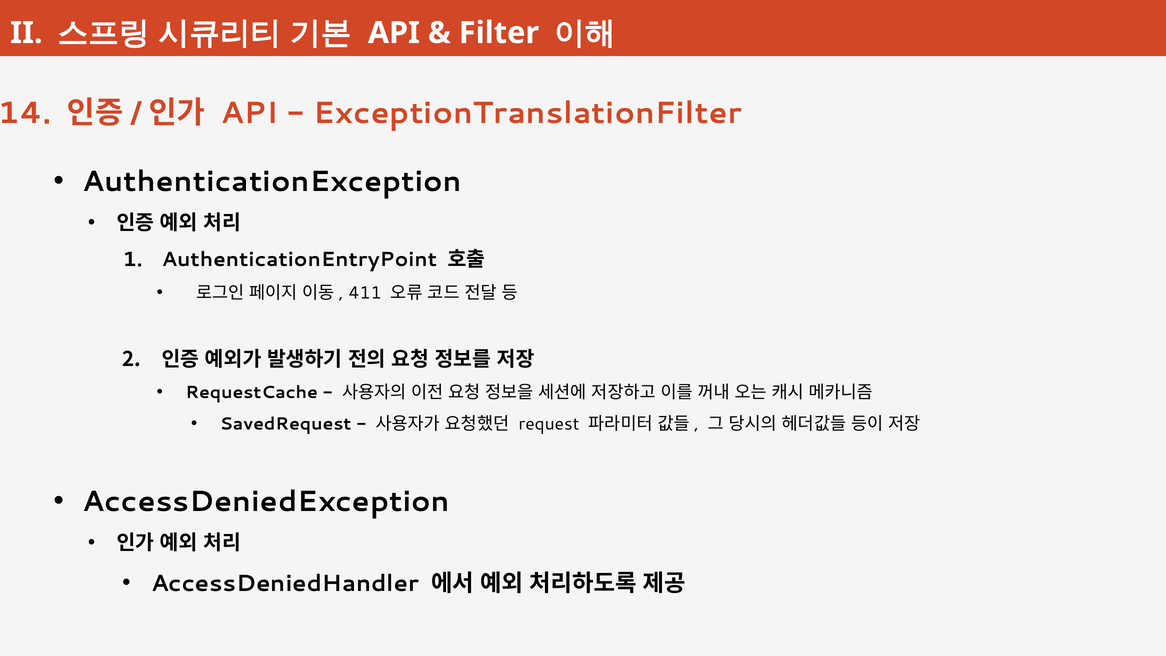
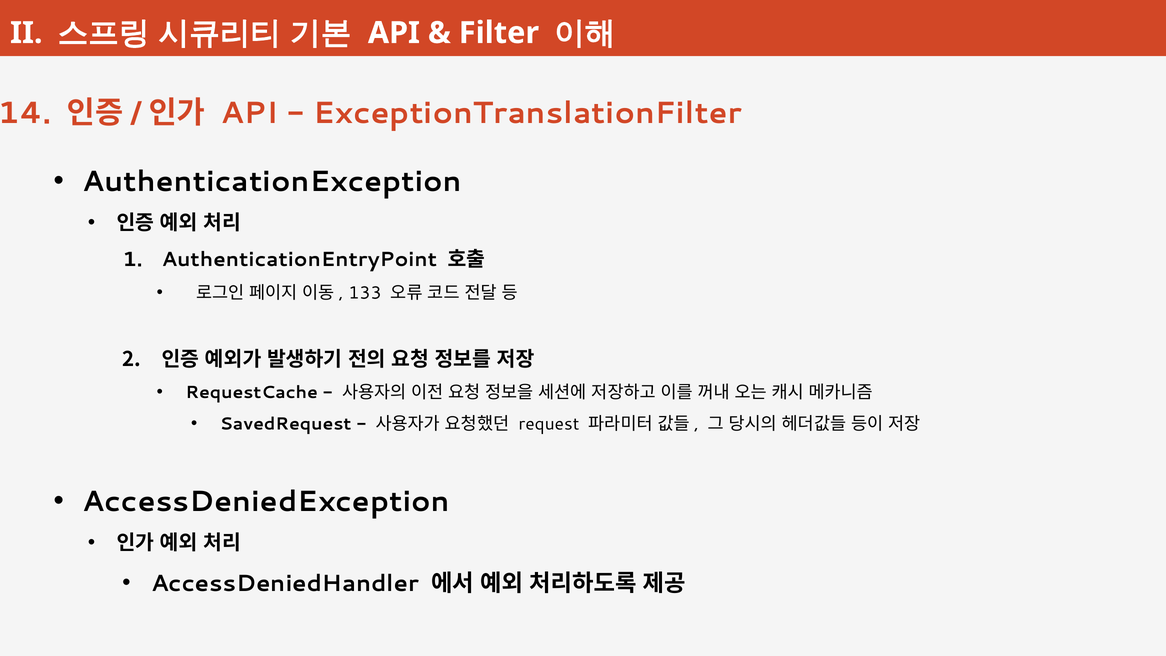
411: 411 -> 133 (365, 293)
